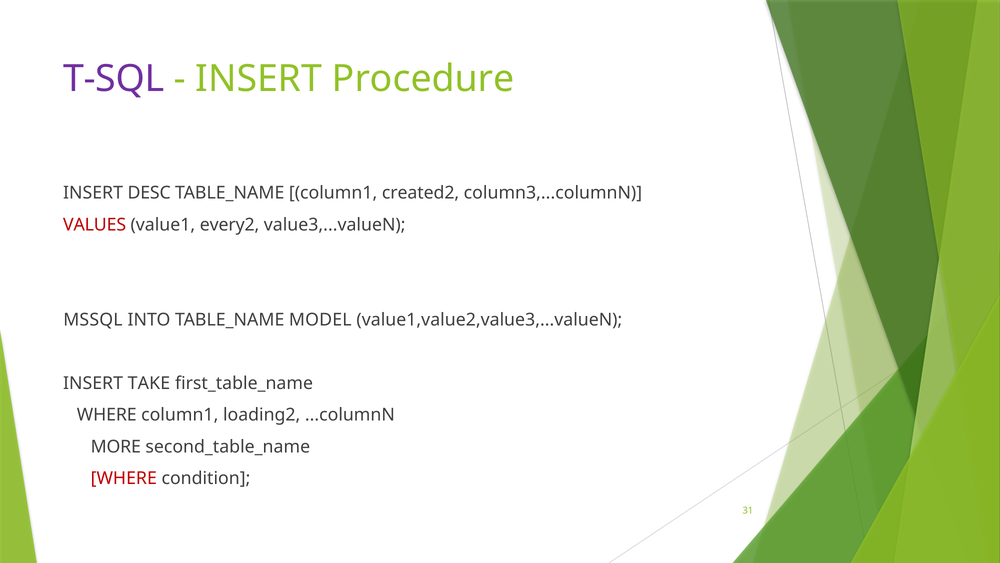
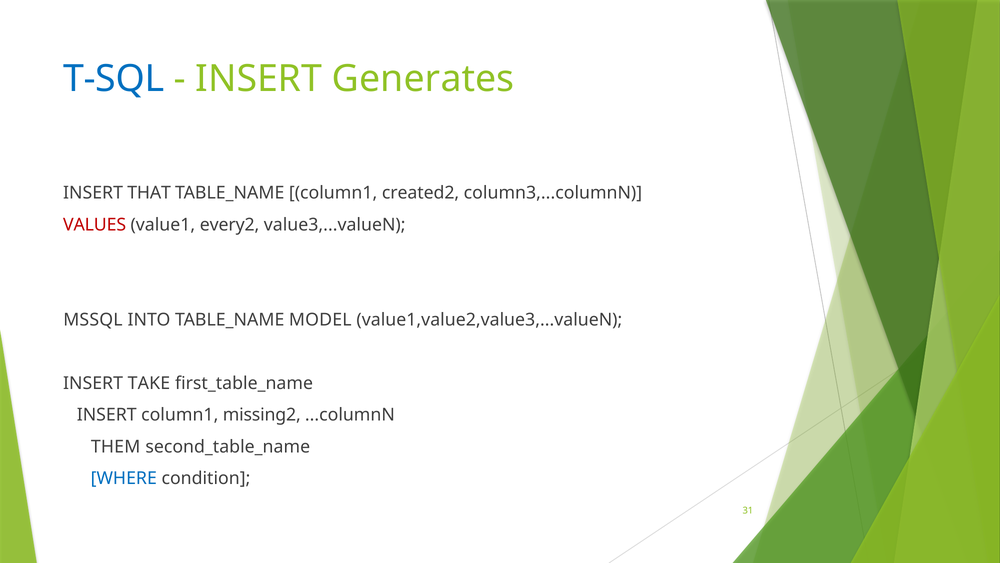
T-SQL colour: purple -> blue (114, 79)
Procedure: Procedure -> Generates (423, 79)
DESC: DESC -> THAT (149, 193)
WHERE: WHERE -> INSERT (107, 415)
loading2: loading2 -> missing2 (262, 415)
MORE: MORE -> THEM (116, 446)
WHERE colour: red -> blue (124, 478)
